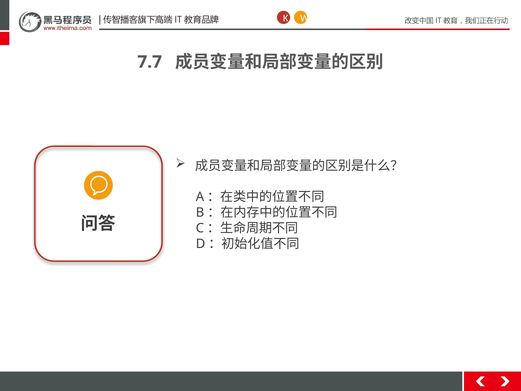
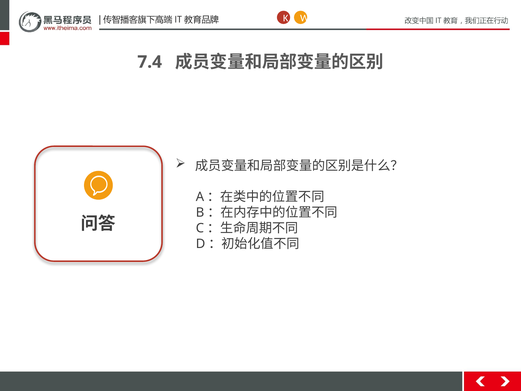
7.7: 7.7 -> 7.4 (150, 62)
